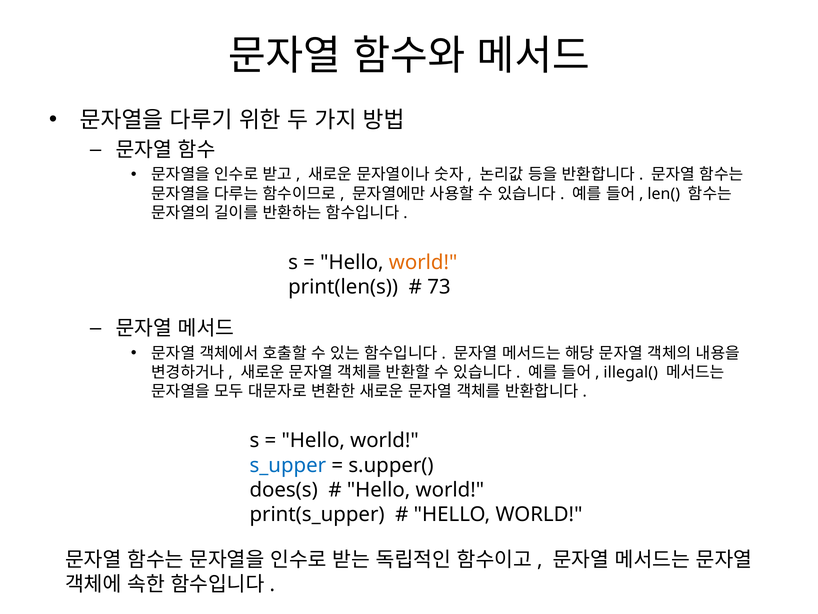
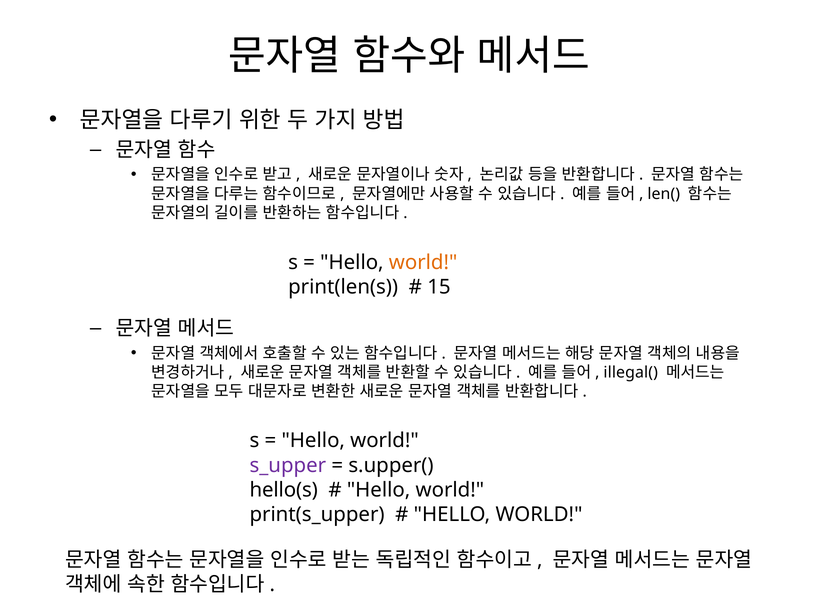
73: 73 -> 15 (439, 287)
s_upper colour: blue -> purple (288, 465)
does(s: does(s -> hello(s (284, 489)
